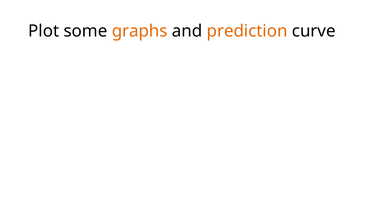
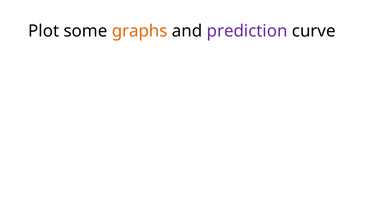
prediction colour: orange -> purple (247, 31)
